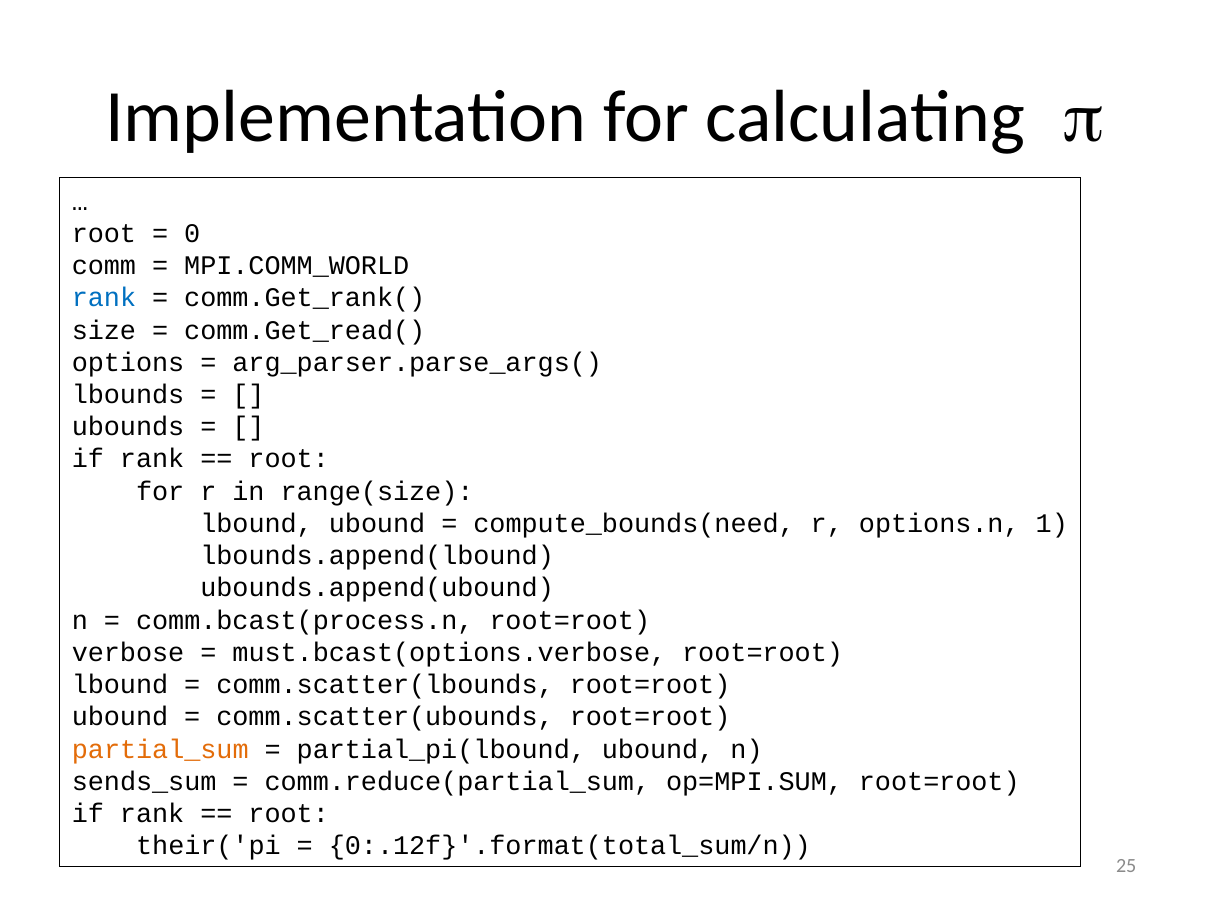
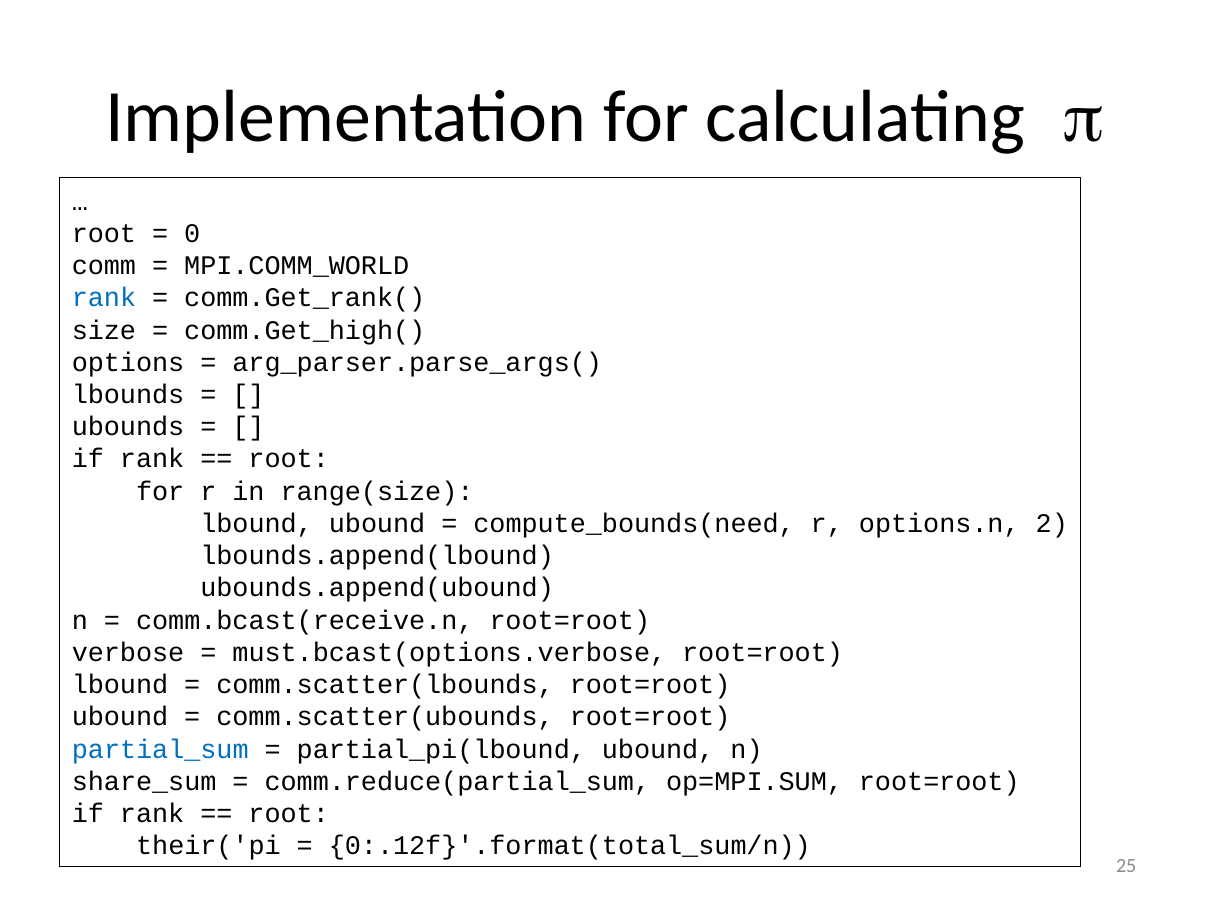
comm.Get_read(: comm.Get_read( -> comm.Get_high( (305, 330)
1: 1 -> 2 (1052, 523)
comm.bcast(process.n: comm.bcast(process.n -> comm.bcast(receive.n (305, 620)
partial_sum colour: orange -> blue (160, 749)
sends_sum: sends_sum -> share_sum (144, 781)
